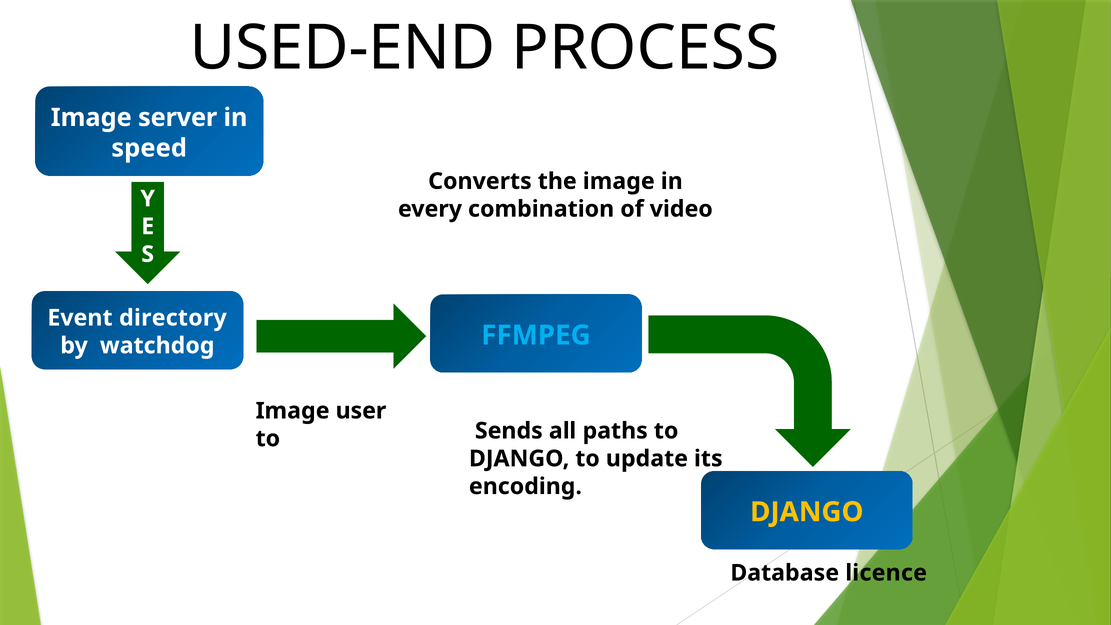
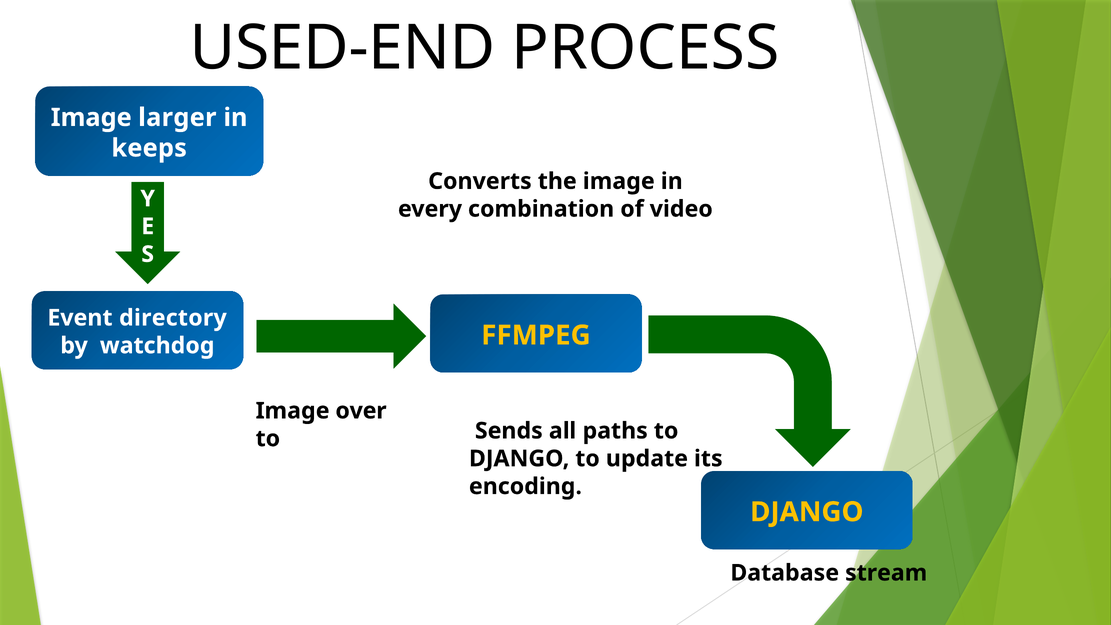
server: server -> larger (177, 118)
speed: speed -> keeps (149, 148)
FFMPEG colour: light blue -> yellow (536, 335)
user: user -> over (361, 411)
licence: licence -> stream (886, 573)
